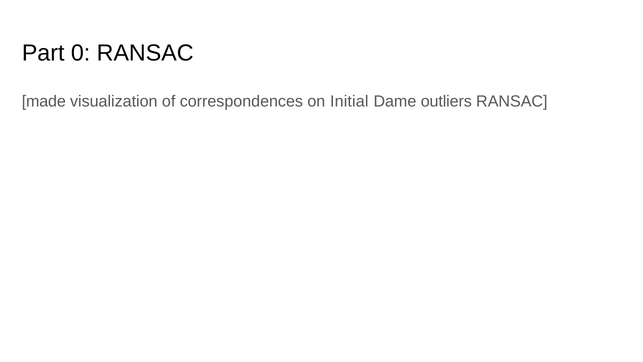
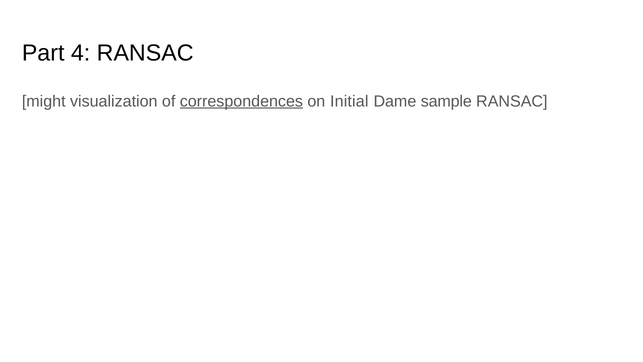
0: 0 -> 4 (81, 53)
made: made -> might (44, 101)
correspondences underline: none -> present (241, 101)
outliers: outliers -> sample (446, 101)
